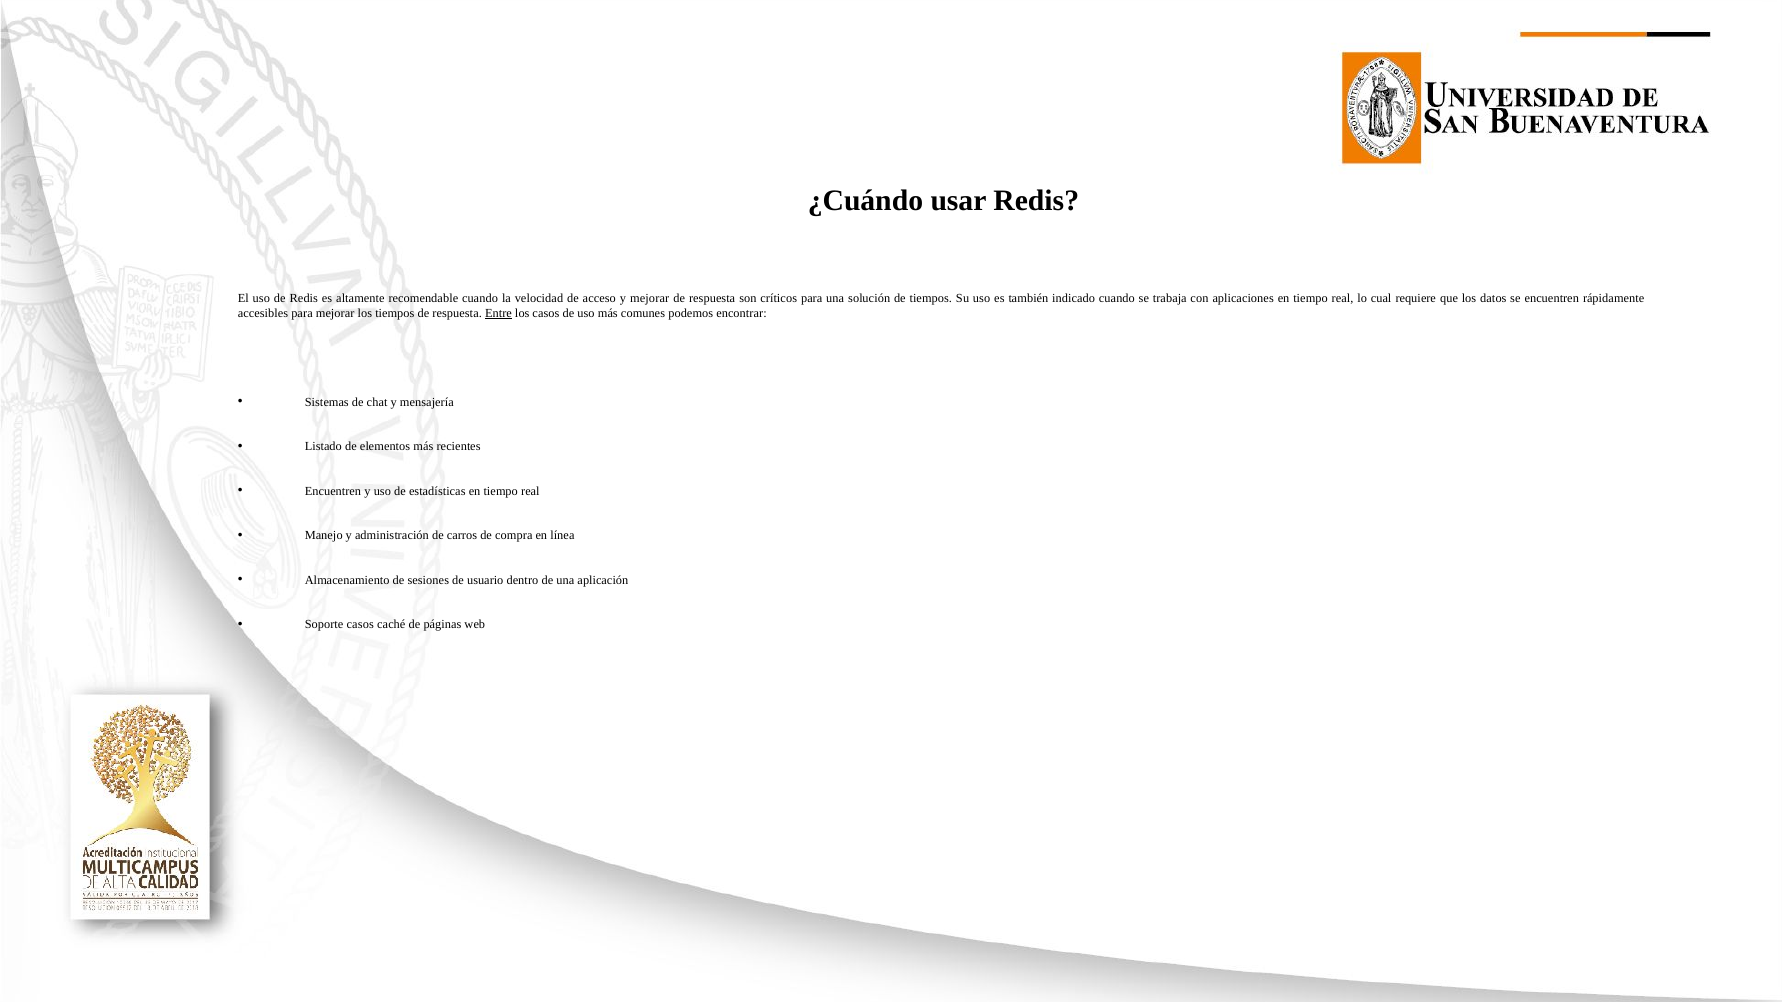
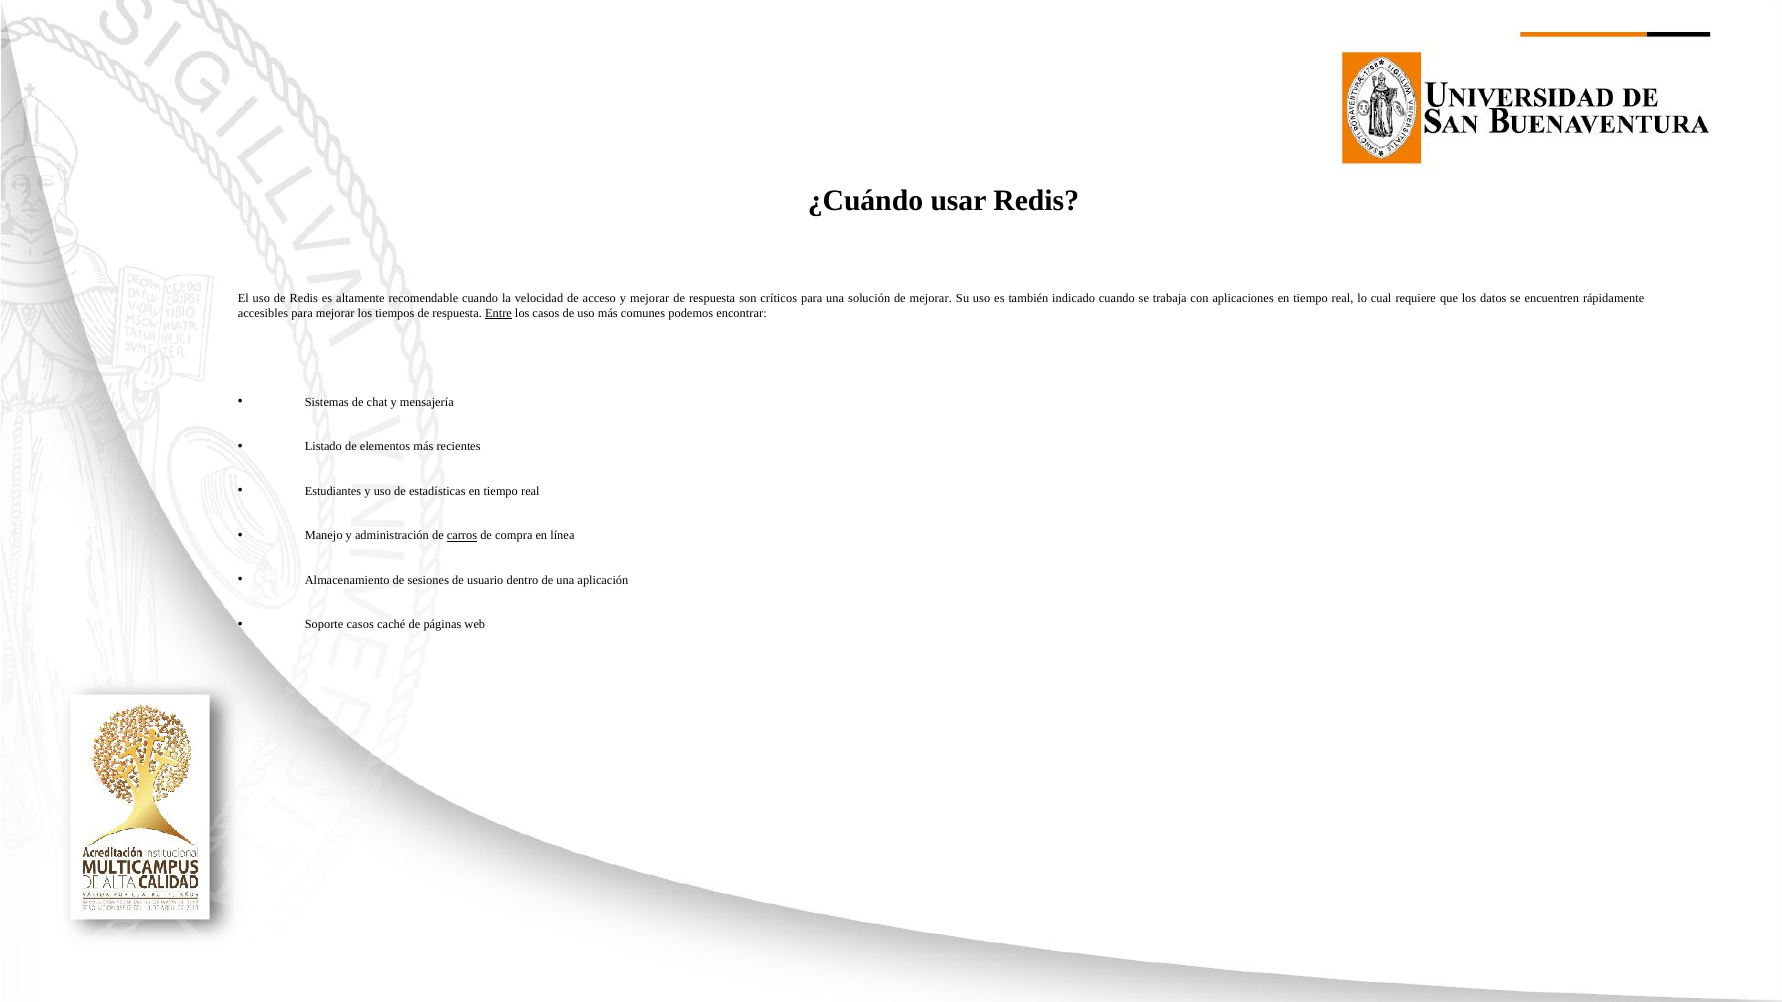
de tiempos: tiempos -> mejorar (931, 299)
Encuentren: Encuentren -> Estudiantes (333, 491)
carros underline: none -> present (462, 536)
